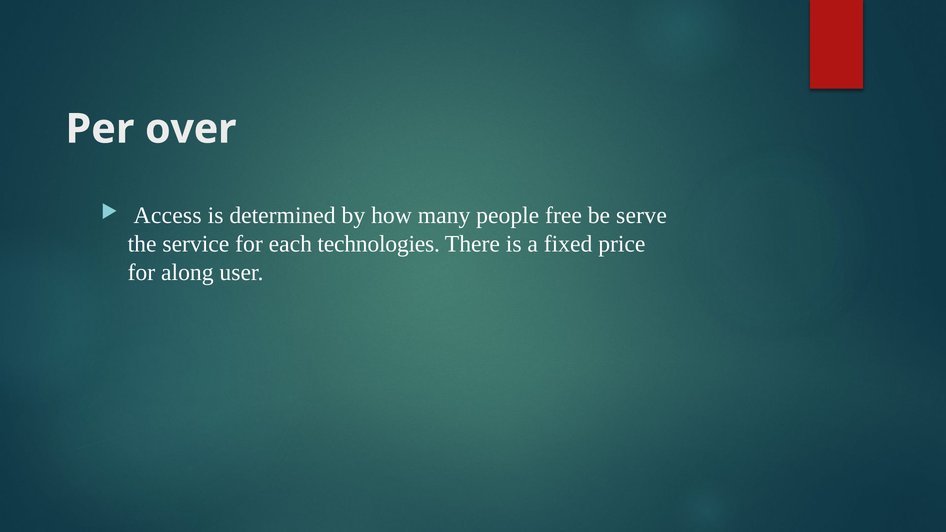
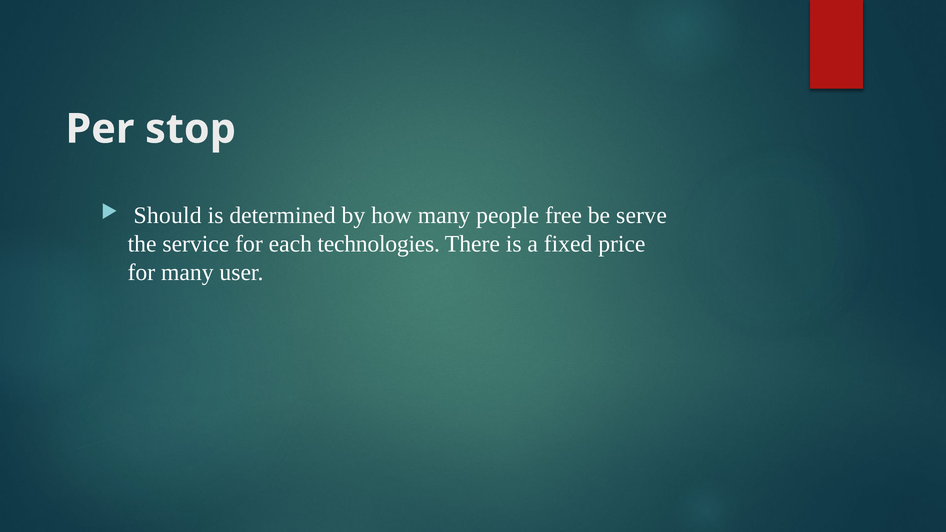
over: over -> stop (191, 129)
Access: Access -> Should (168, 216)
for along: along -> many (187, 272)
